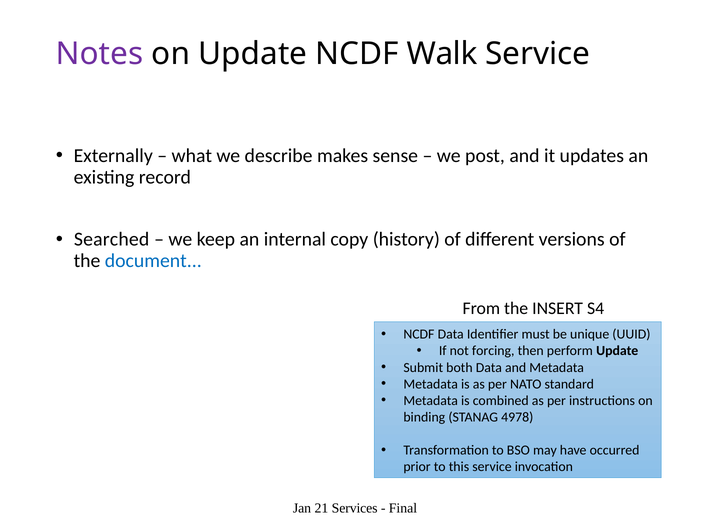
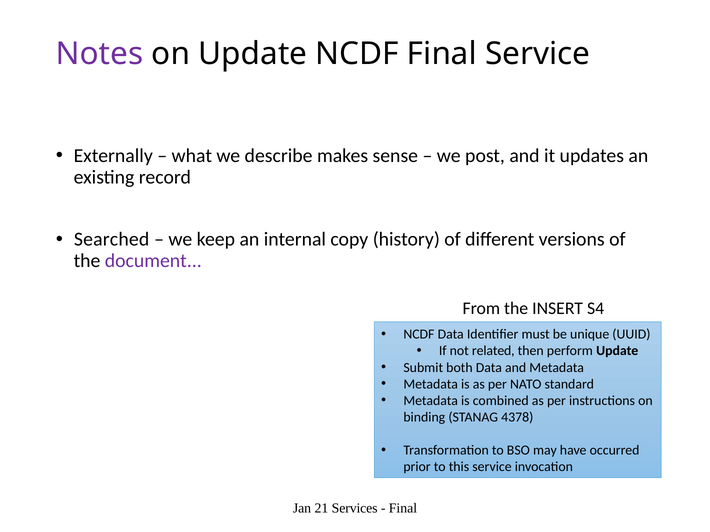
NCDF Walk: Walk -> Final (442, 54)
document colour: blue -> purple (153, 261)
forcing: forcing -> related (493, 351)
4978: 4978 -> 4378 (517, 418)
